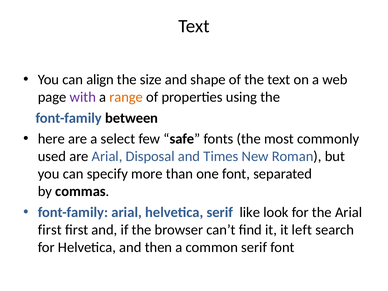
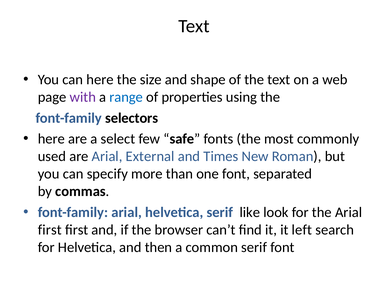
can align: align -> here (100, 80)
range colour: orange -> blue (126, 97)
between: between -> selectors (132, 118)
Disposal: Disposal -> External (150, 156)
